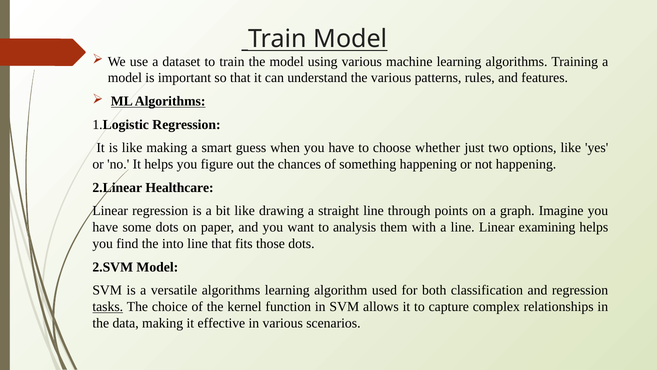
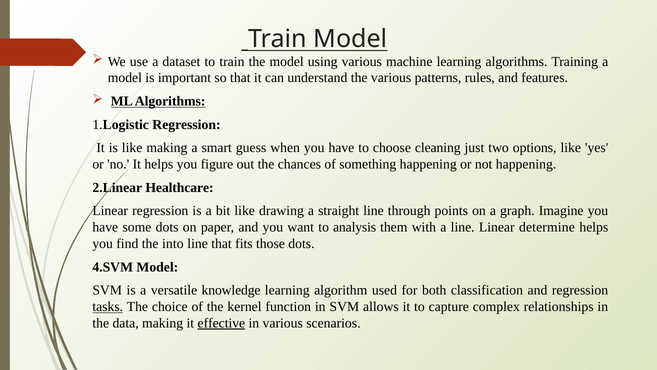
whether: whether -> cleaning (438, 148)
examining: examining -> determine (547, 227)
2.SVM: 2.SVM -> 4.SVM (113, 267)
versatile algorithms: algorithms -> knowledge (231, 290)
effective underline: none -> present (221, 323)
